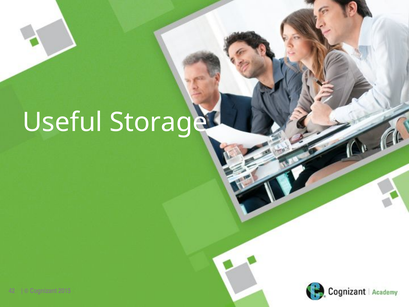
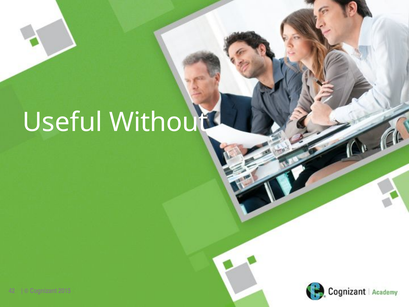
Storage: Storage -> Without (159, 122)
